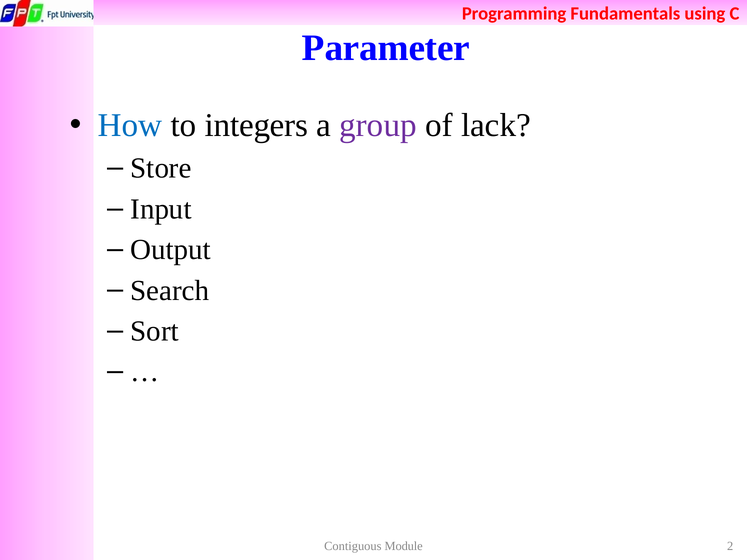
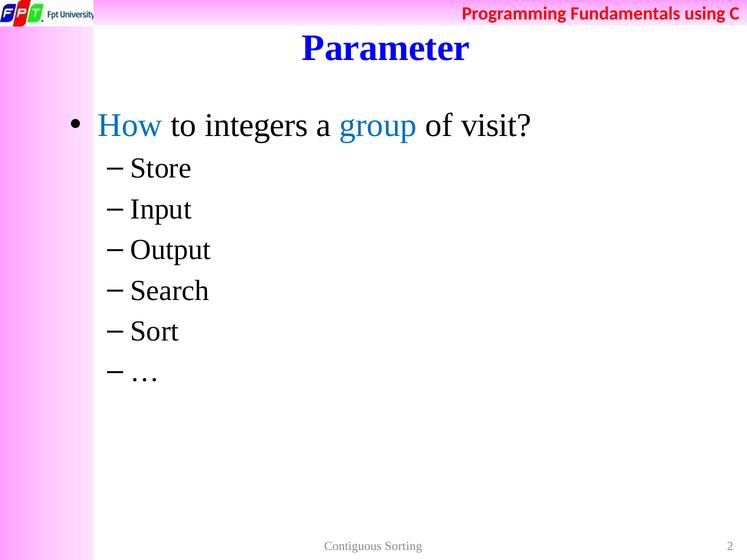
group colour: purple -> blue (378, 126)
lack: lack -> visit (496, 126)
Module: Module -> Sorting (404, 546)
